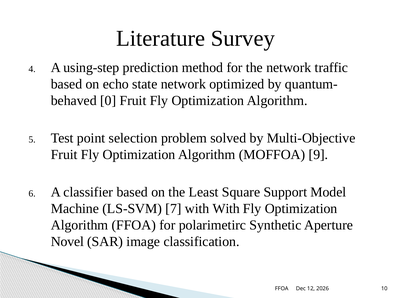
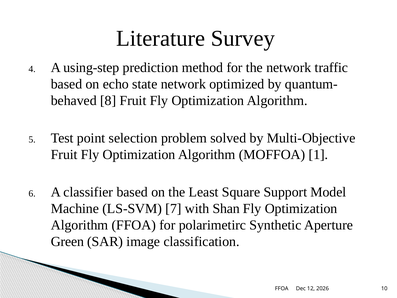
0: 0 -> 8 (108, 100)
9: 9 -> 1 (318, 154)
with With: With -> Shan (226, 208)
Novel: Novel -> Green (67, 241)
